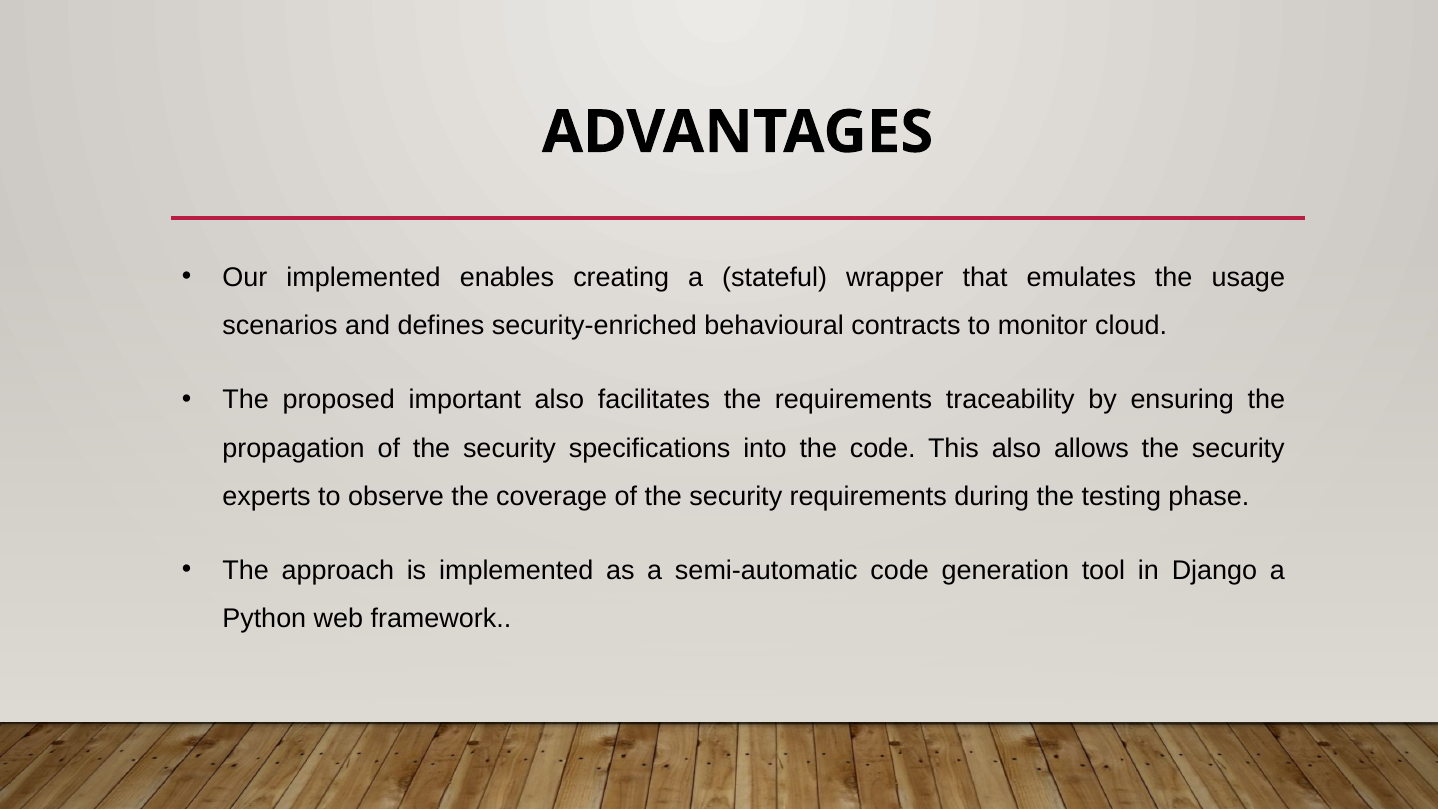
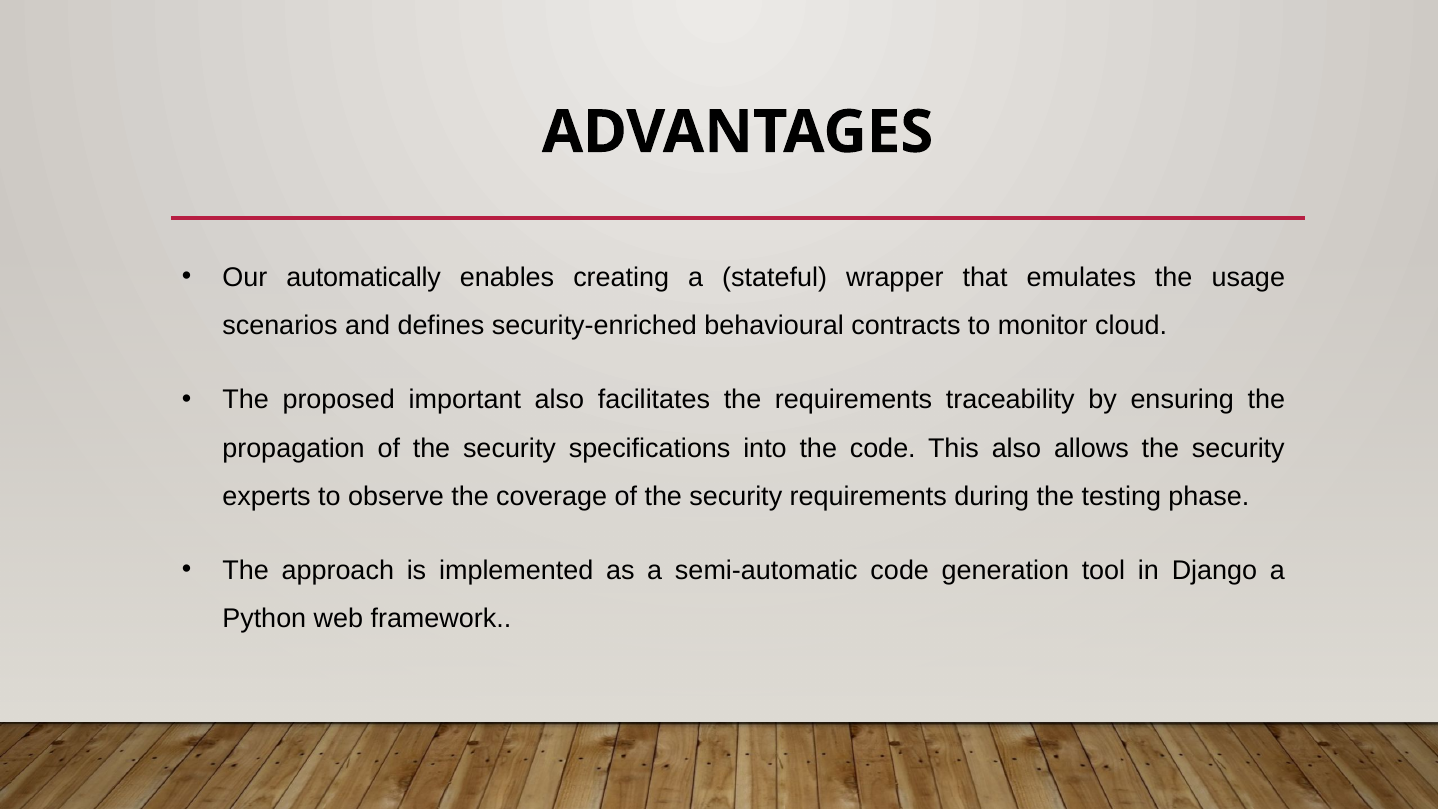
Our implemented: implemented -> automatically (364, 277)
